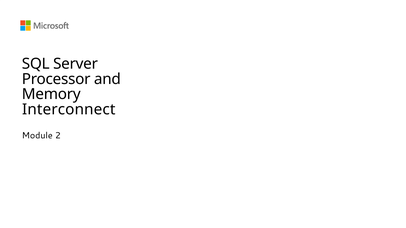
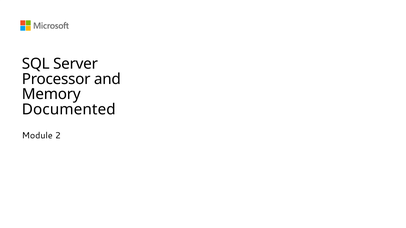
Interconnect: Interconnect -> Documented (69, 110)
